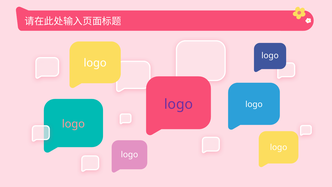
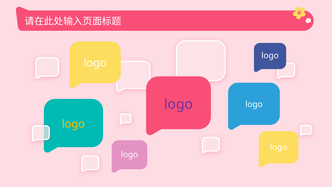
logo colour: pink -> yellow (73, 124)
